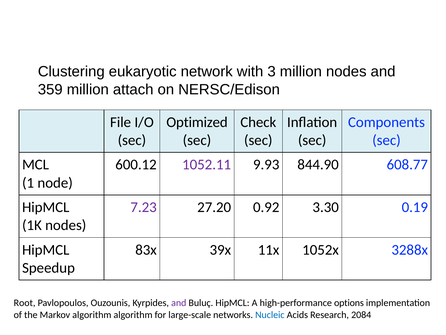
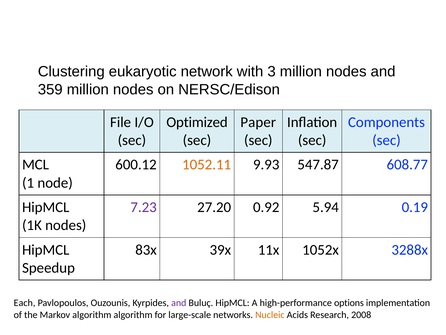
359 million attach: attach -> nodes (133, 89)
Check: Check -> Paper (258, 122)
1052.11 colour: purple -> orange (207, 164)
844.90: 844.90 -> 547.87 (318, 164)
3.30: 3.30 -> 5.94 (326, 207)
Root: Root -> Each (25, 302)
Nucleic colour: blue -> orange (270, 314)
2084: 2084 -> 2008 (361, 314)
